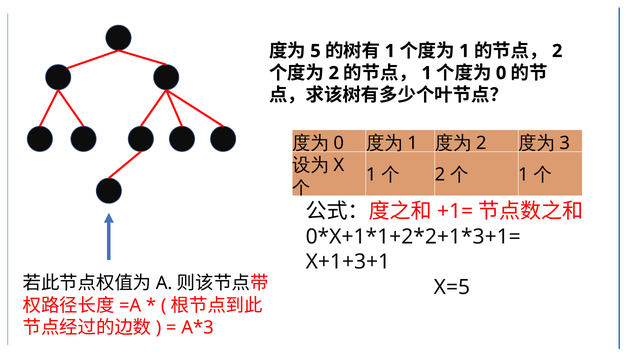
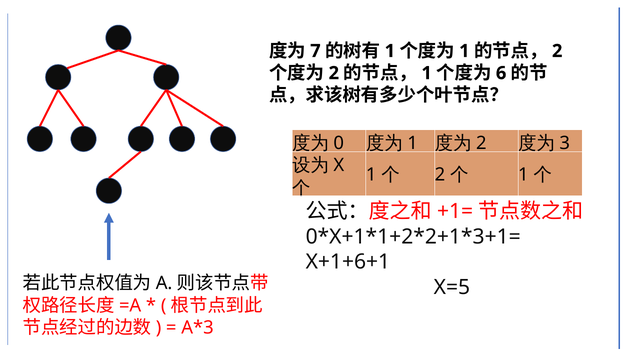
5: 5 -> 7 (315, 51)
0: 0 -> 6 (501, 73)
X+1+3+1: X+1+3+1 -> X+1+6+1 (348, 262)
